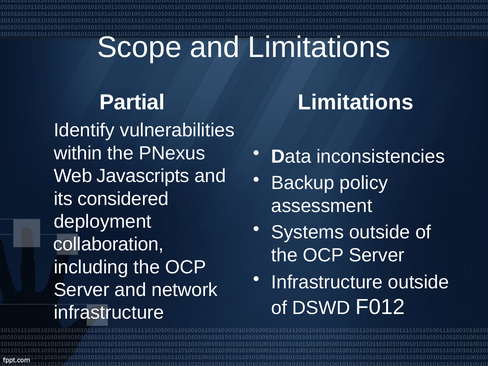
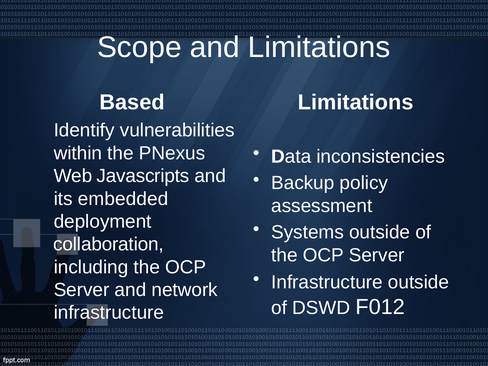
Partial: Partial -> Based (132, 102)
considered: considered -> embedded (123, 199)
